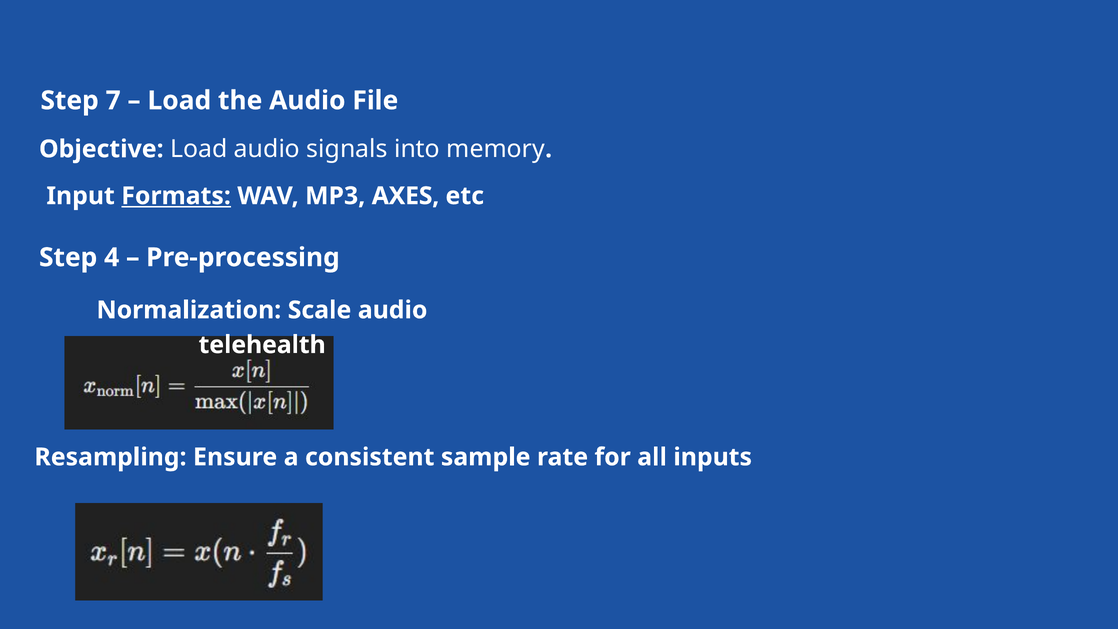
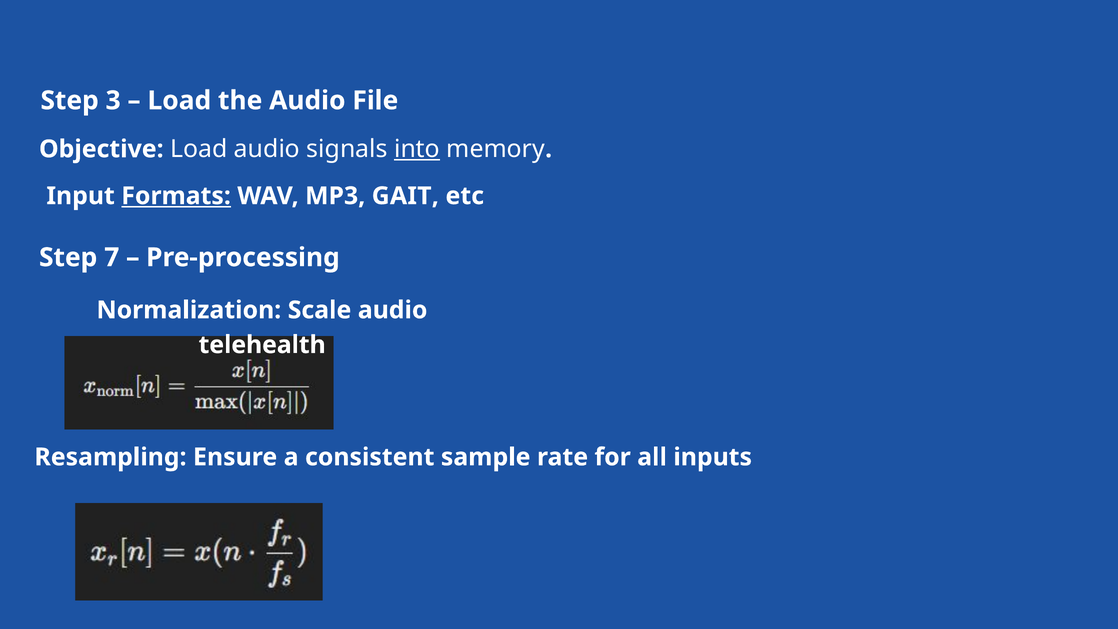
7: 7 -> 3 (113, 101)
into underline: none -> present (417, 149)
AXES: AXES -> GAIT (405, 196)
4: 4 -> 7 (112, 257)
